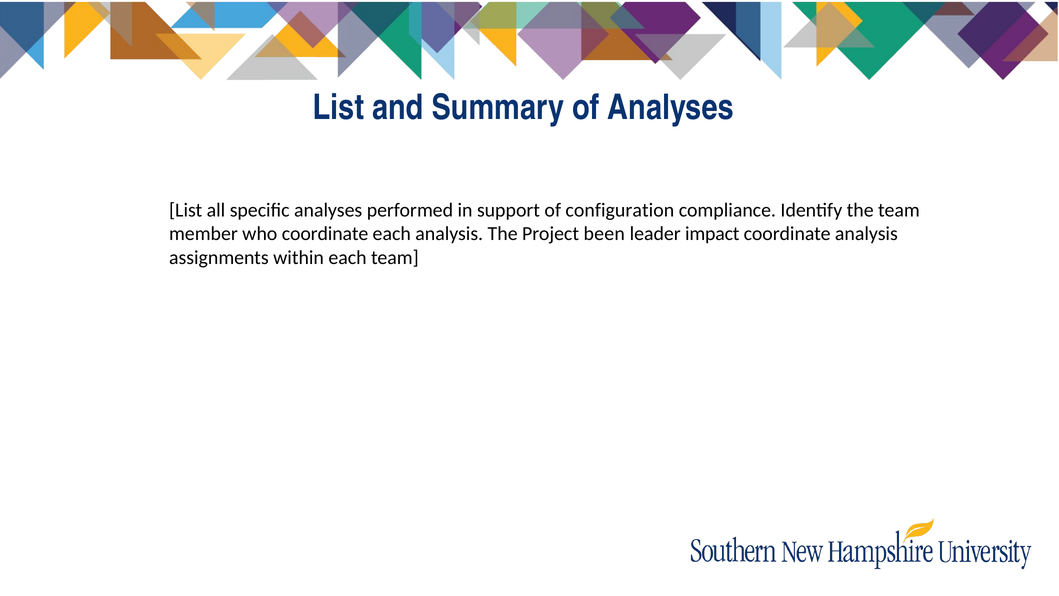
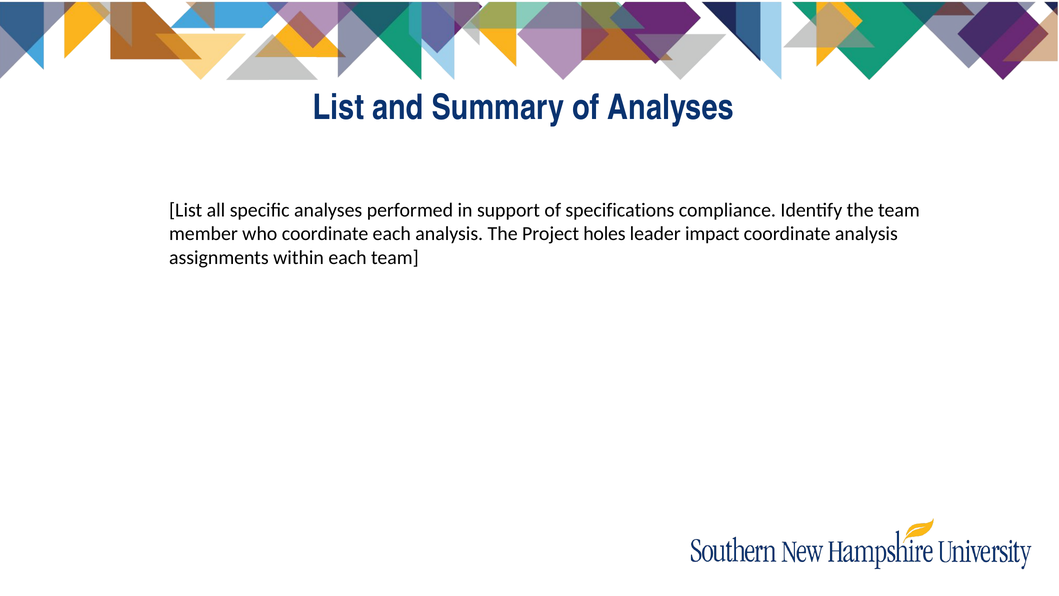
configuration: configuration -> specifications (620, 210)
been: been -> holes (604, 234)
